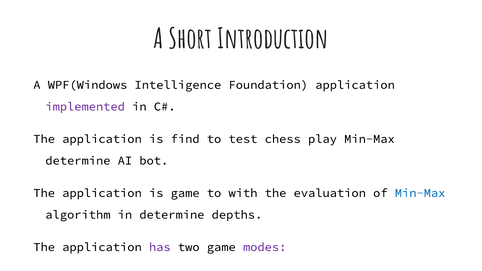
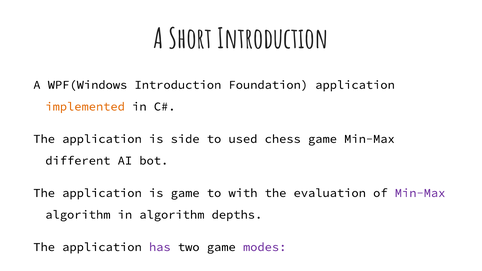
WPF(Windows Intelligence: Intelligence -> Introduction (178, 85)
implemented colour: purple -> orange (85, 107)
find: find -> side (185, 139)
test: test -> used (243, 139)
chess play: play -> game (323, 139)
determine: determine -> different (78, 161)
Min-Max colour: blue -> purple (420, 193)
in determine: determine -> algorithm (172, 215)
